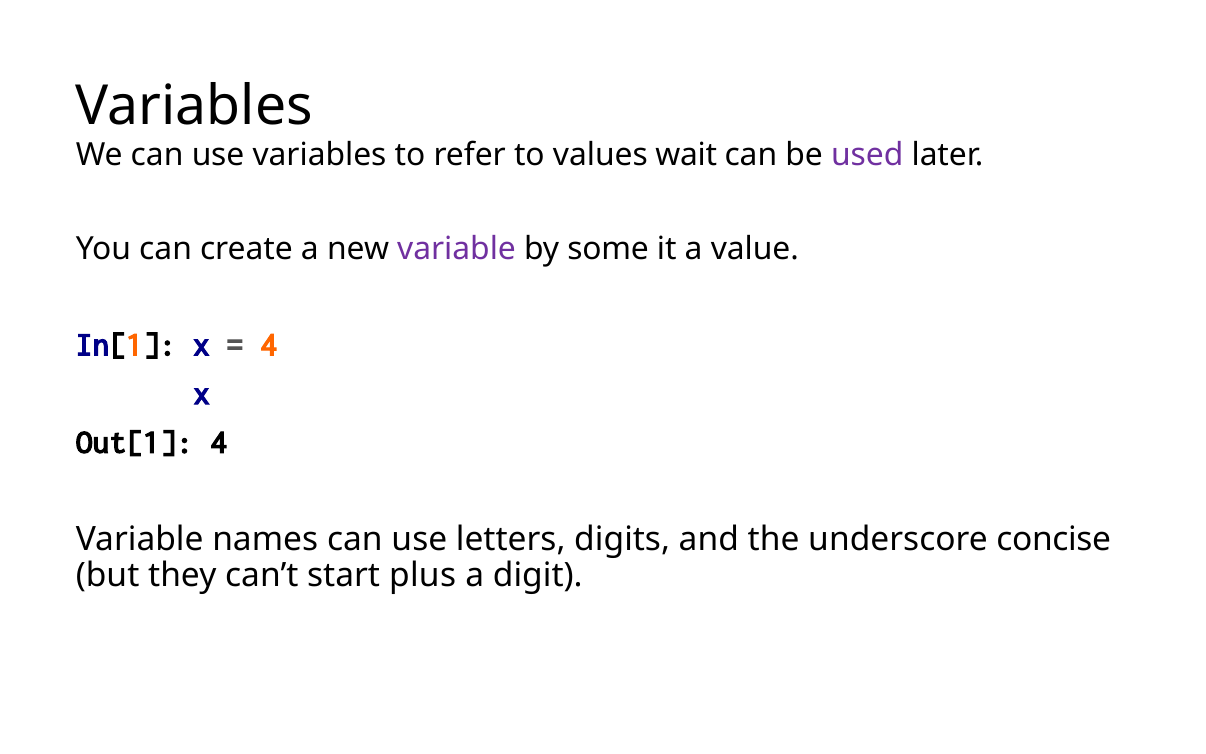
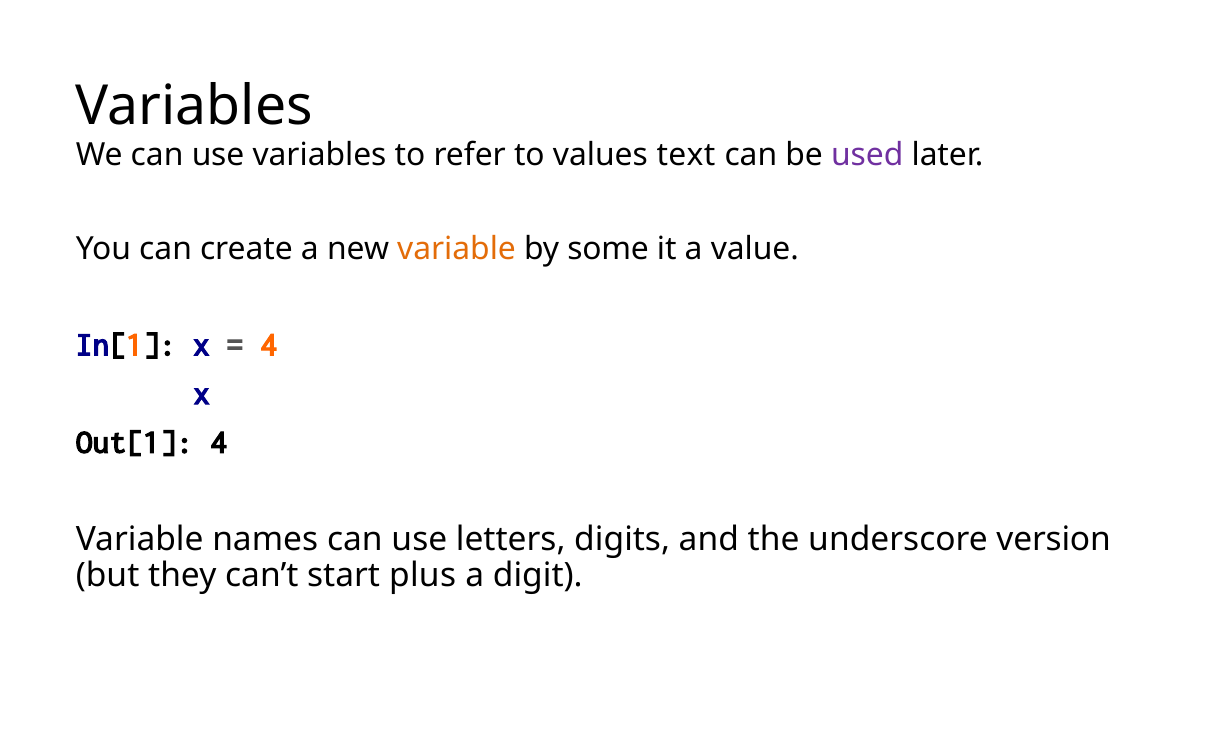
wait: wait -> text (686, 155)
variable colour: purple -> orange (457, 249)
concise: concise -> version (1054, 539)
